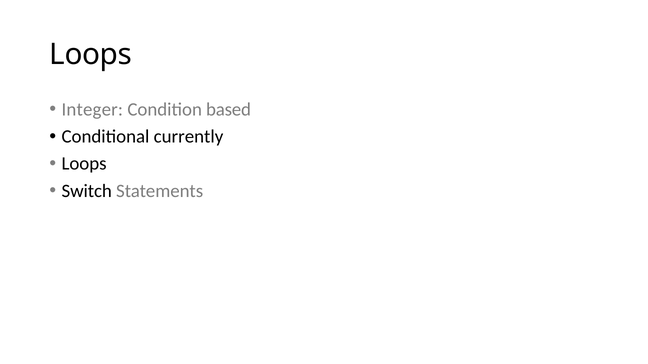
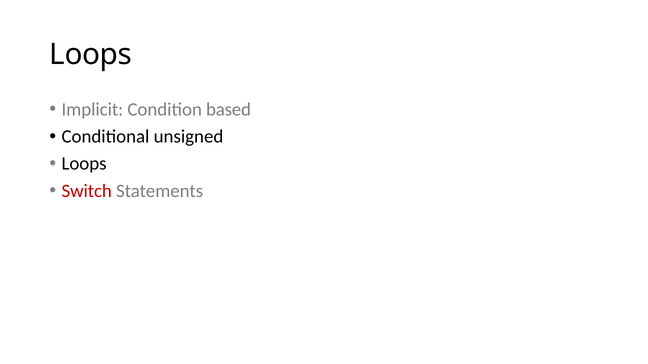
Integer: Integer -> Implicit (92, 110)
currently: currently -> unsigned (189, 137)
Switch colour: black -> red (87, 191)
